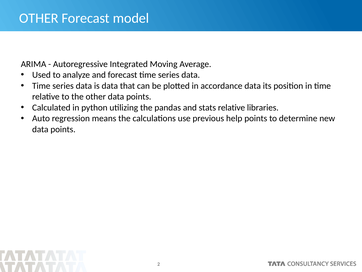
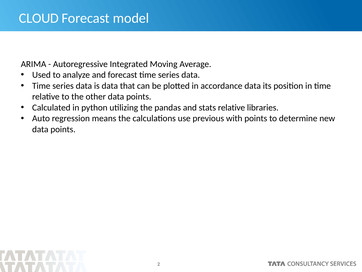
OTHER: OTHER -> CLOUD (39, 18)
help: help -> with (234, 118)
